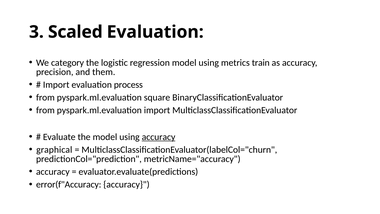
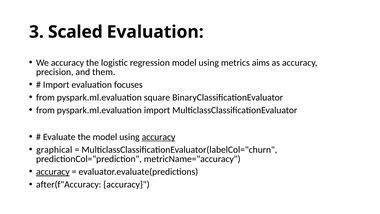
We category: category -> accuracy (68, 63)
train: train -> aims (261, 63)
process: process -> focuses (128, 85)
accuracy underline: none -> present (53, 172)
error(f"Accuracy: error(f"Accuracy -> after(f"Accuracy (69, 184)
